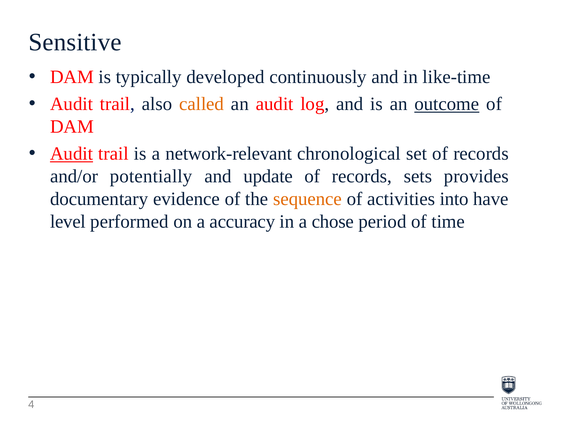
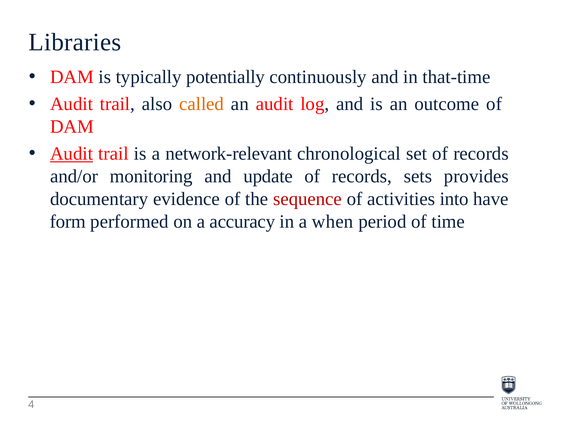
Sensitive: Sensitive -> Libraries (75, 42)
developed: developed -> potentially (226, 77)
like-time: like-time -> that-time (457, 77)
outcome underline: present -> none (447, 104)
potentially: potentially -> monitoring (151, 176)
sequence colour: orange -> red (307, 199)
level: level -> form (68, 221)
chose: chose -> when (333, 221)
